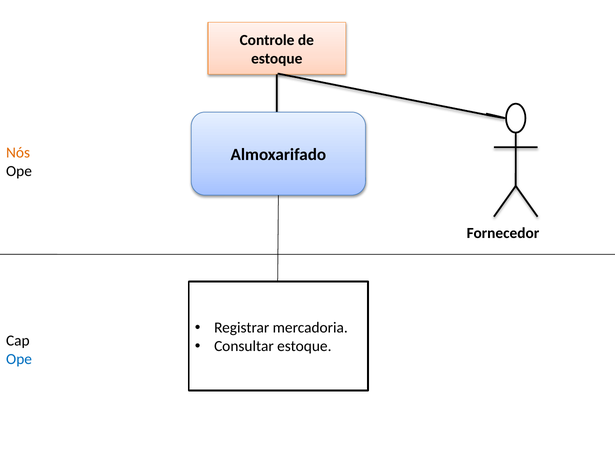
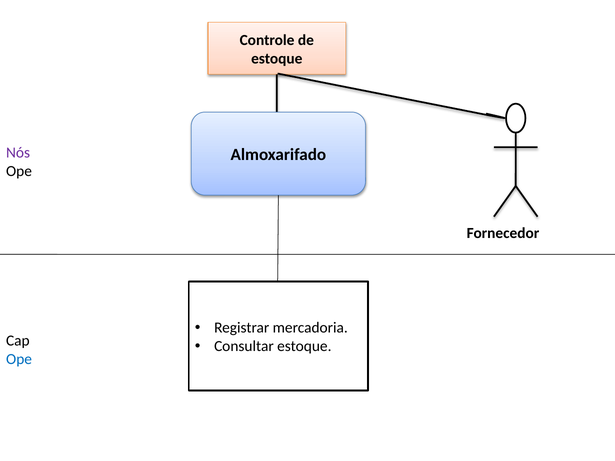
Nós colour: orange -> purple (18, 153)
